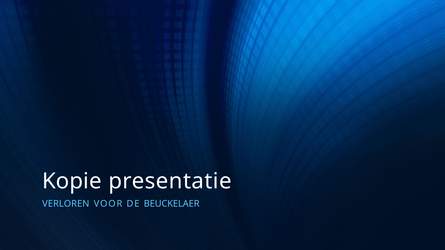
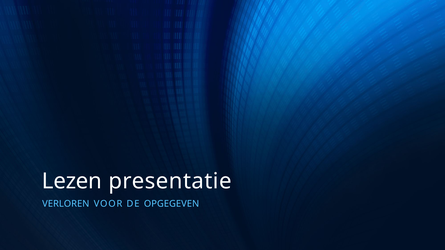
Kopie: Kopie -> Lezen (72, 181)
BEUCKELAER: BEUCKELAER -> OPGEGEVEN (172, 204)
